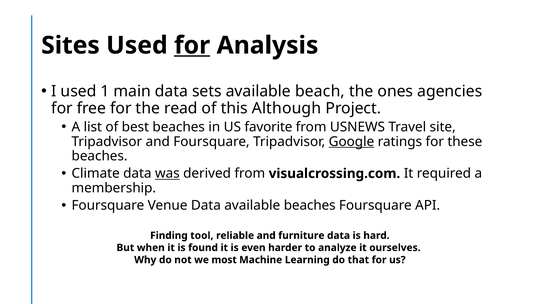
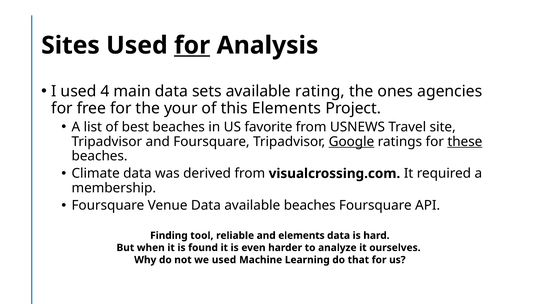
1: 1 -> 4 (105, 91)
beach: beach -> rating (320, 91)
read: read -> your (181, 108)
this Although: Although -> Elements (287, 108)
these underline: none -> present (465, 141)
was underline: present -> none (167, 173)
and furniture: furniture -> elements (301, 235)
we most: most -> used (224, 260)
